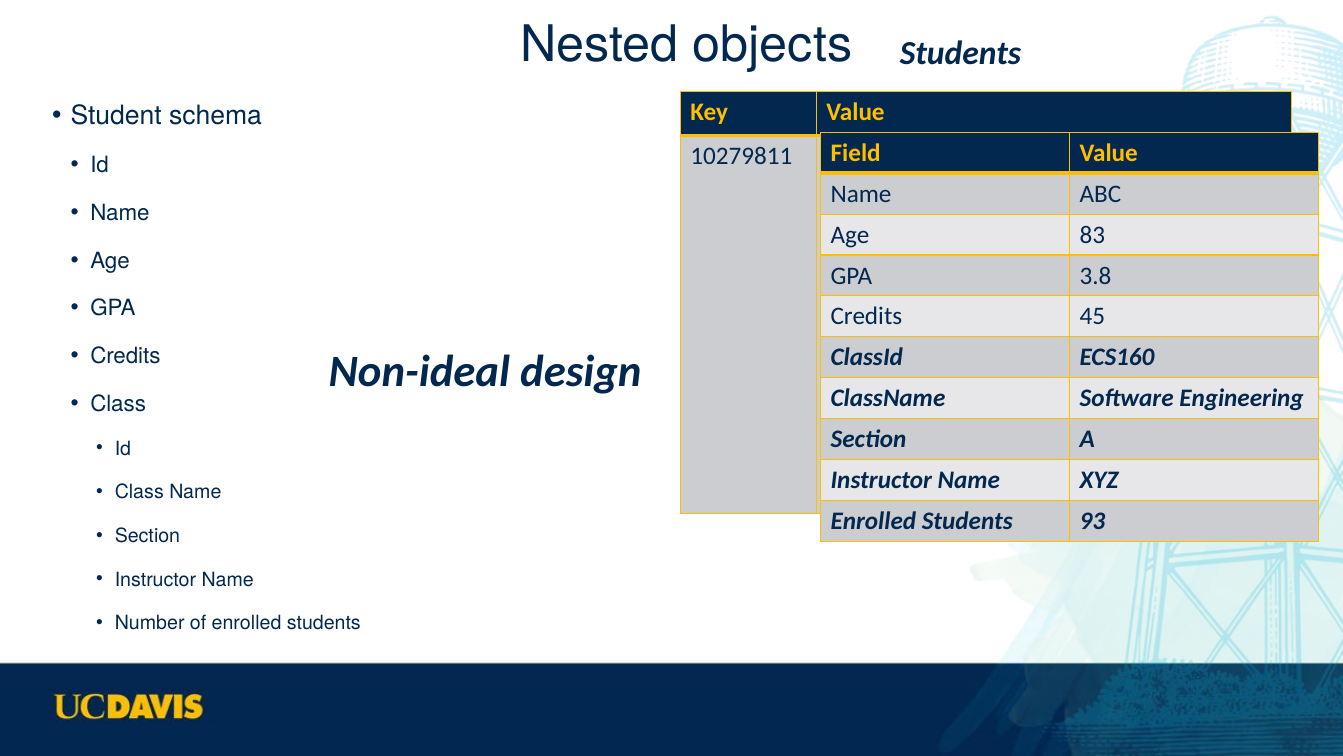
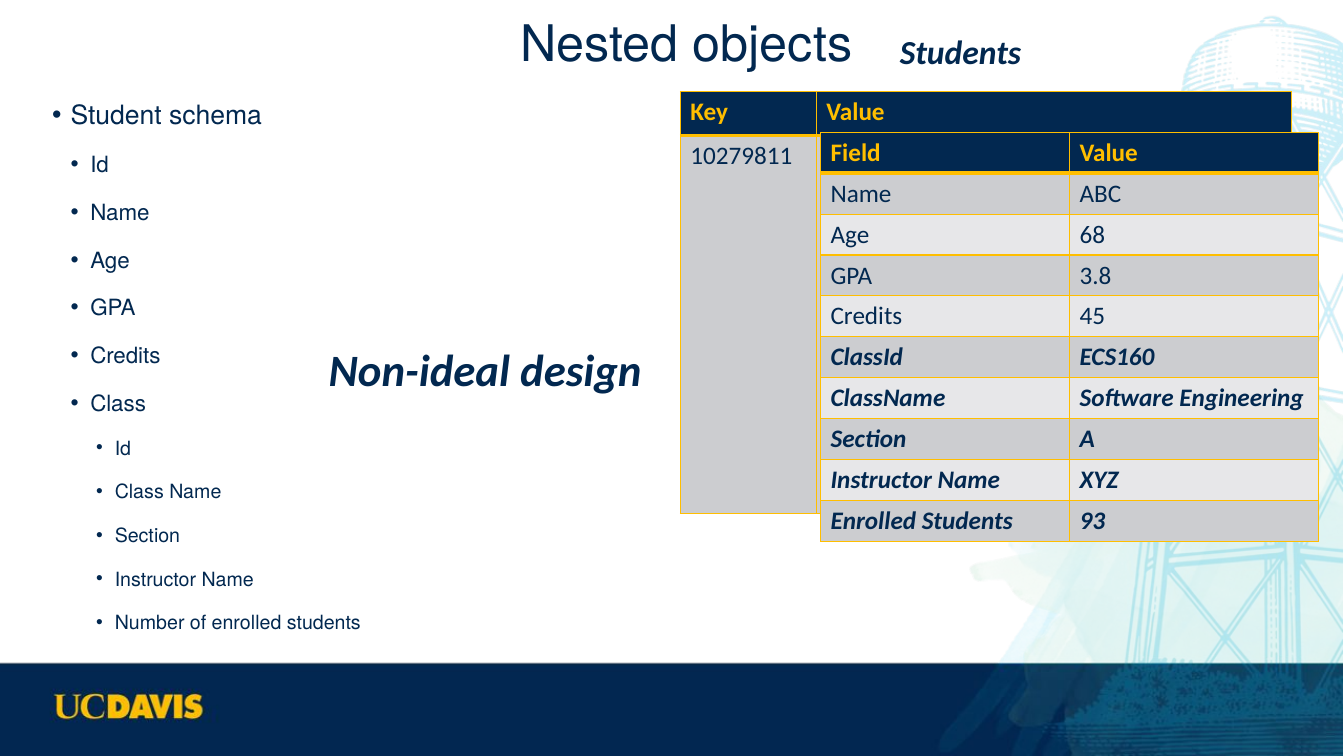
83: 83 -> 68 (1092, 235)
